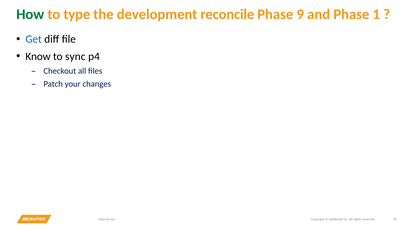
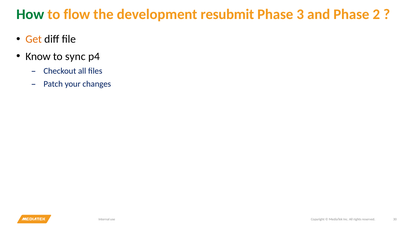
type: type -> flow (77, 14)
reconcile: reconcile -> resubmit (227, 14)
9: 9 -> 3 (300, 14)
1: 1 -> 2 (376, 14)
Get colour: blue -> orange (34, 39)
